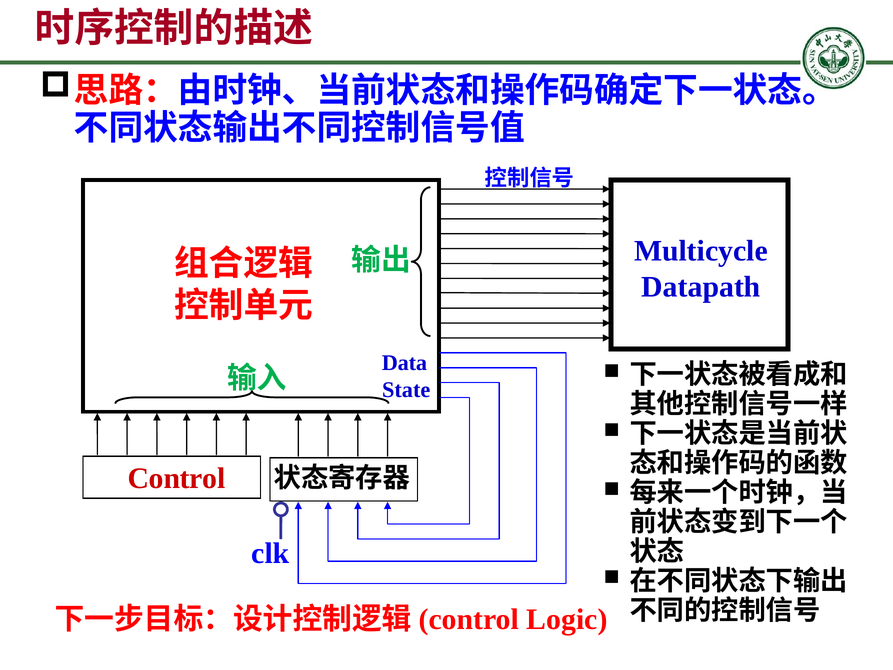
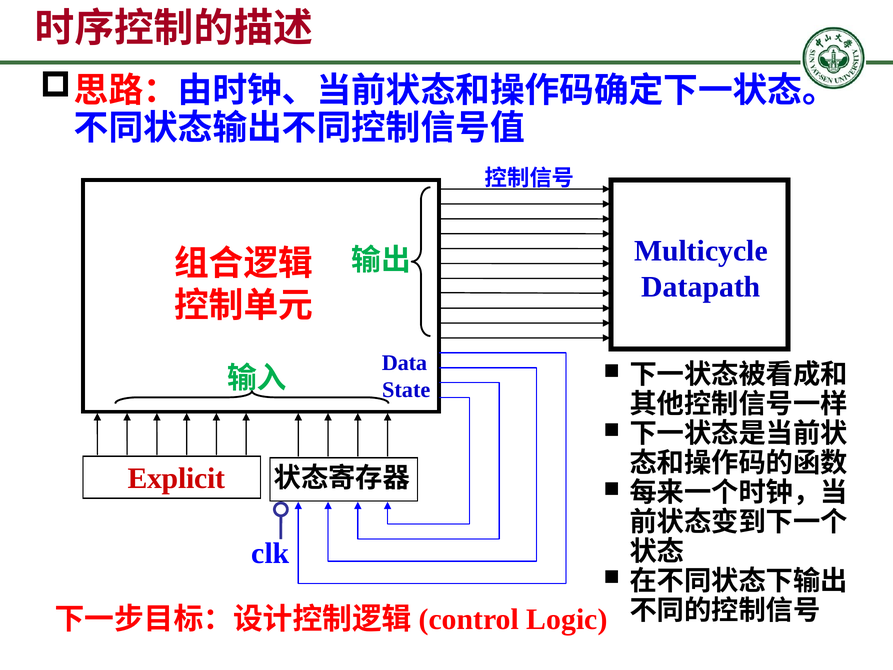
Control: Control -> Explicit (176, 478)
